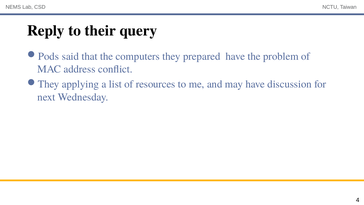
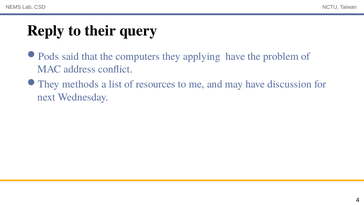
prepared: prepared -> applying (202, 56)
applying: applying -> methods (80, 84)
